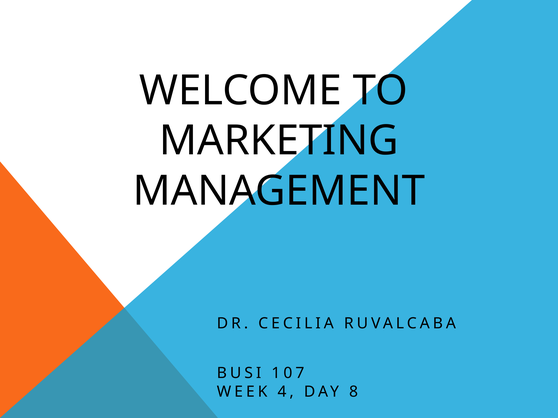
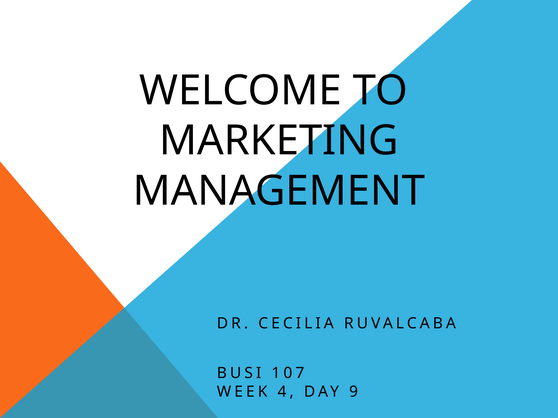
8: 8 -> 9 (354, 392)
